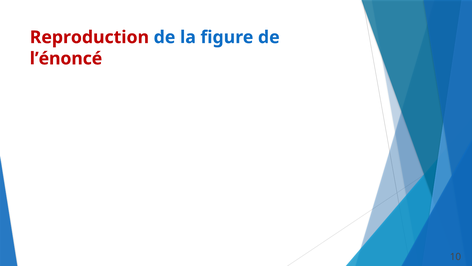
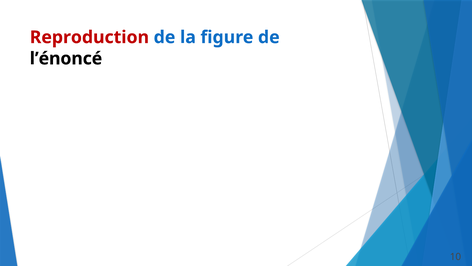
l’énoncé colour: red -> black (66, 58)
